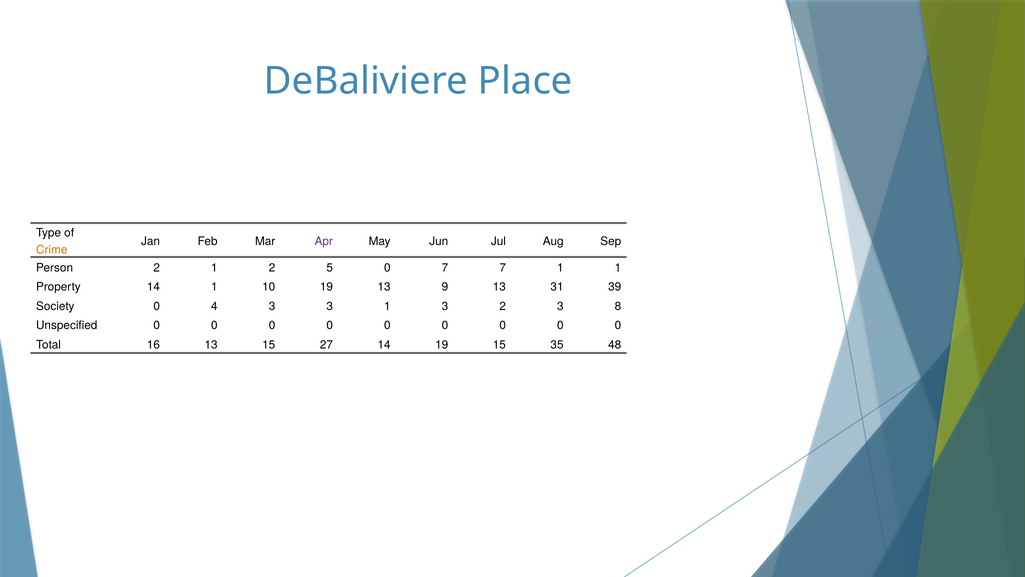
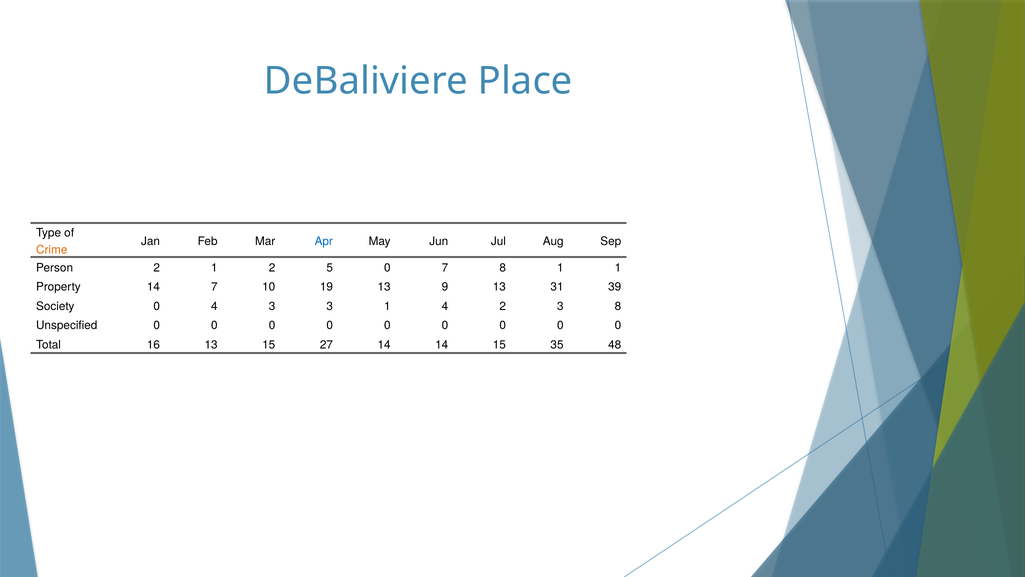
Apr colour: purple -> blue (324, 241)
7 7: 7 -> 8 (503, 268)
14 1: 1 -> 7 (214, 287)
1 3: 3 -> 4 (445, 306)
14 19: 19 -> 14 (442, 345)
